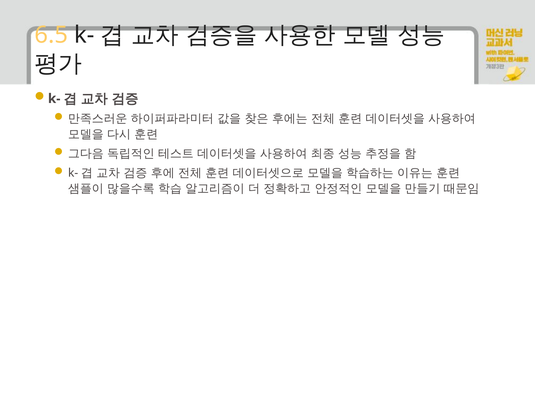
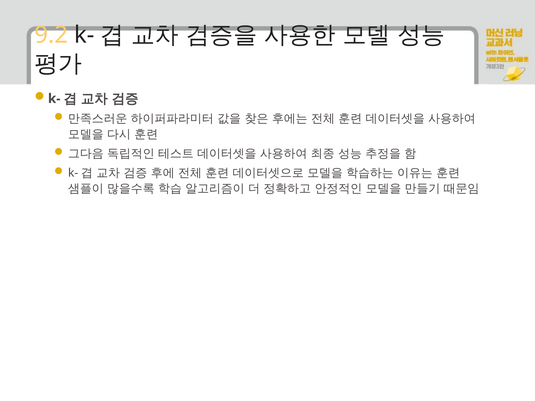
6.5: 6.5 -> 9.2 (51, 35)
